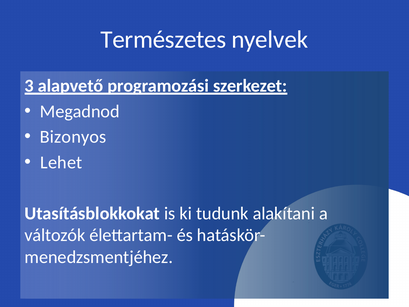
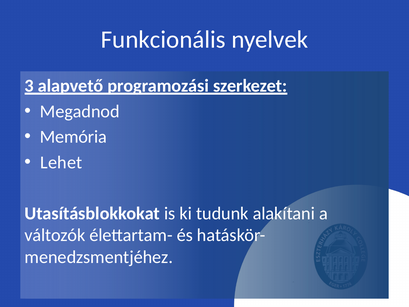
Természetes: Természetes -> Funkcionális (163, 40)
Bizonyos: Bizonyos -> Memória (73, 137)
